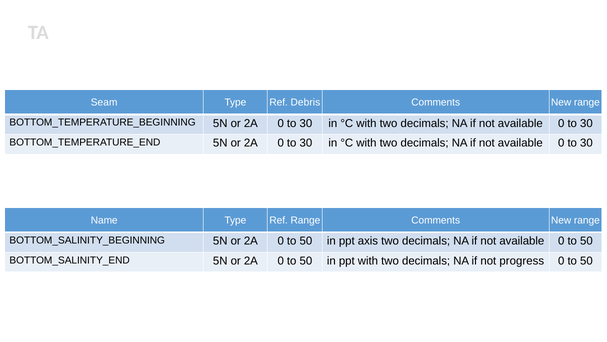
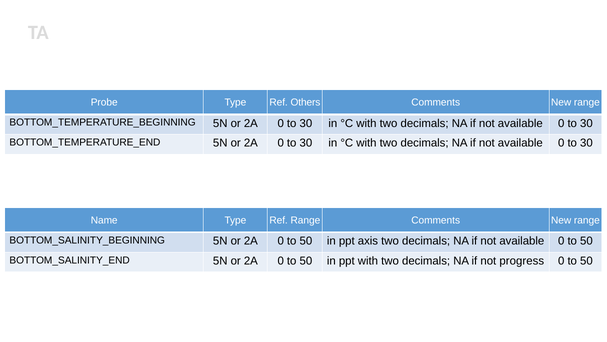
Seam: Seam -> Probe (104, 102)
Debris: Debris -> Others (306, 102)
